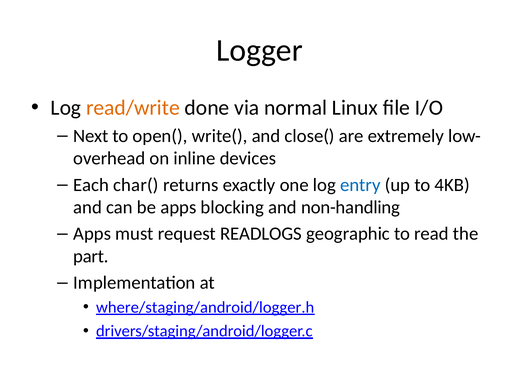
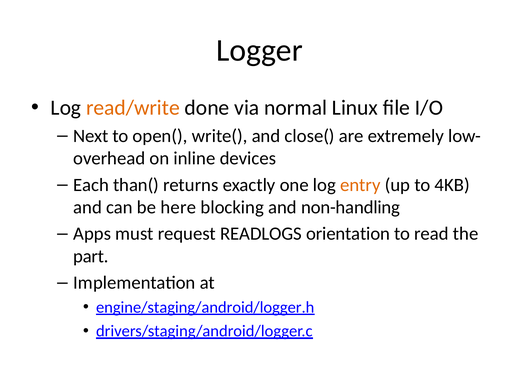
char(: char( -> than( (136, 185)
entry colour: blue -> orange (360, 185)
be apps: apps -> here (178, 207)
geographic: geographic -> orientation (348, 234)
where/staging/android/logger.h: where/staging/android/logger.h -> engine/staging/android/logger.h (205, 307)
